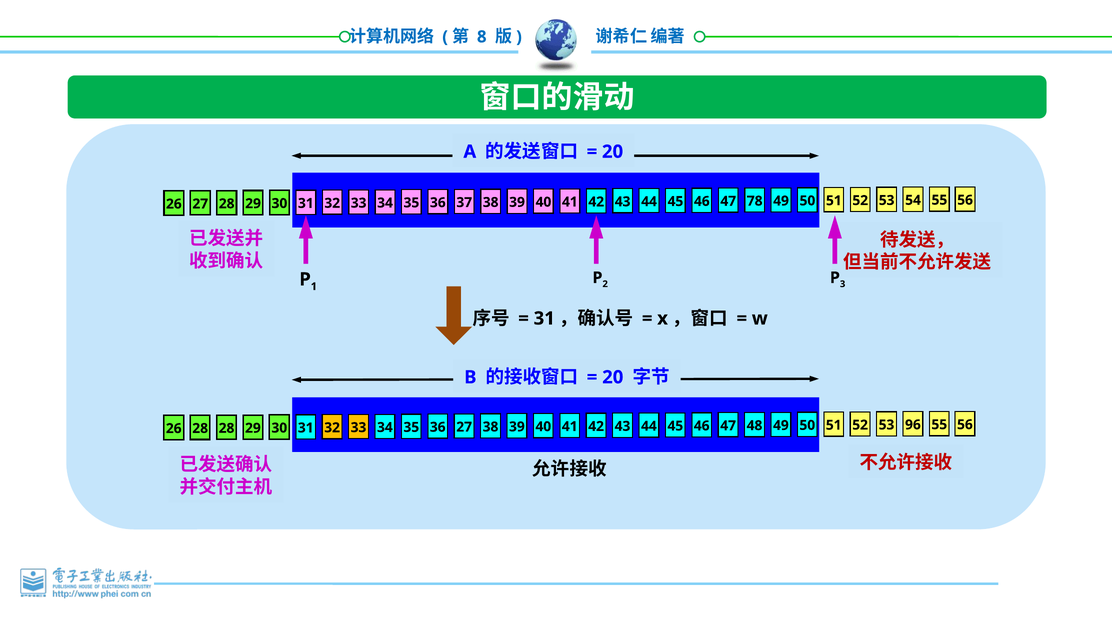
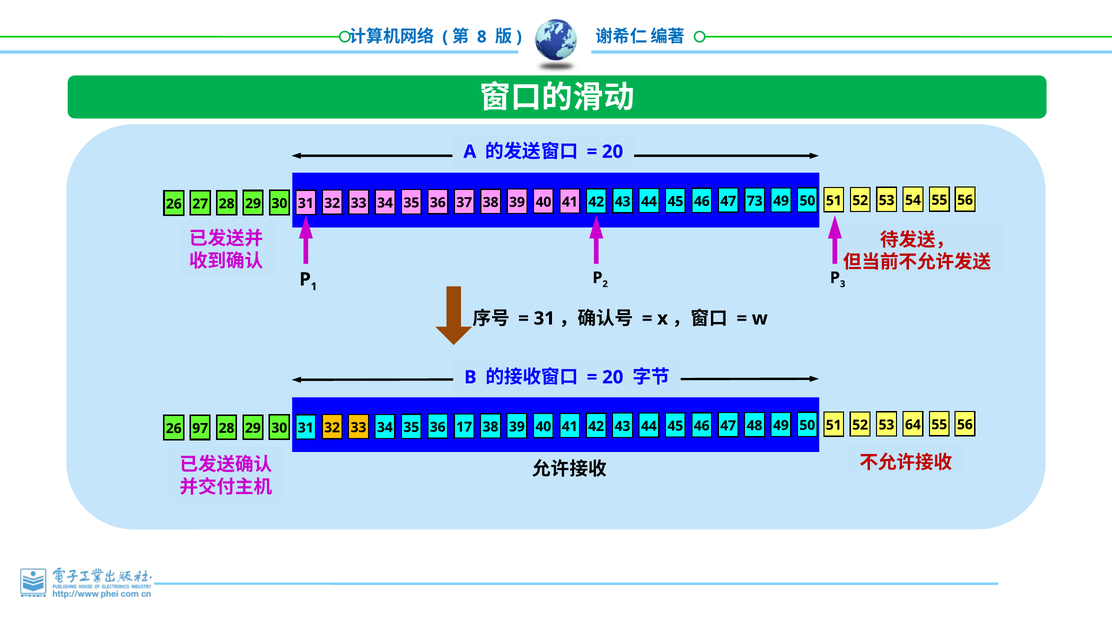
78: 78 -> 73 (755, 201)
26 28: 28 -> 97 (200, 429)
36 27: 27 -> 17 (464, 427)
96: 96 -> 64 (913, 425)
